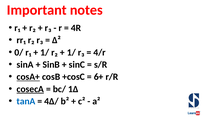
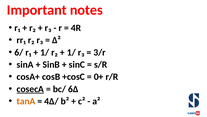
0/: 0/ -> 6/ (19, 52)
4/r: 4/r -> 3/r (100, 52)
cosA+ underline: present -> none (28, 76)
6+: 6+ -> 0+ (99, 76)
1∆: 1∆ -> 6∆ (73, 89)
tanA colour: blue -> orange (26, 101)
